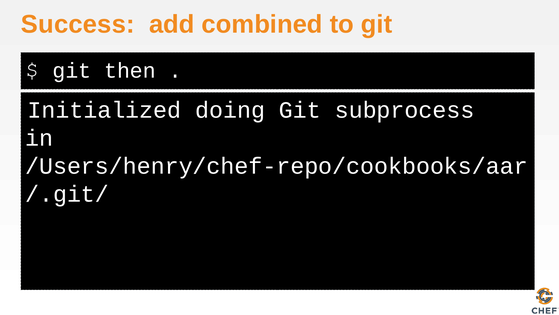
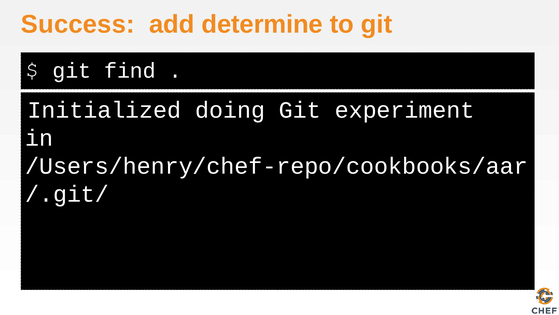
combined: combined -> determine (262, 24)
then: then -> find (130, 71)
subprocess: subprocess -> experiment (405, 110)
